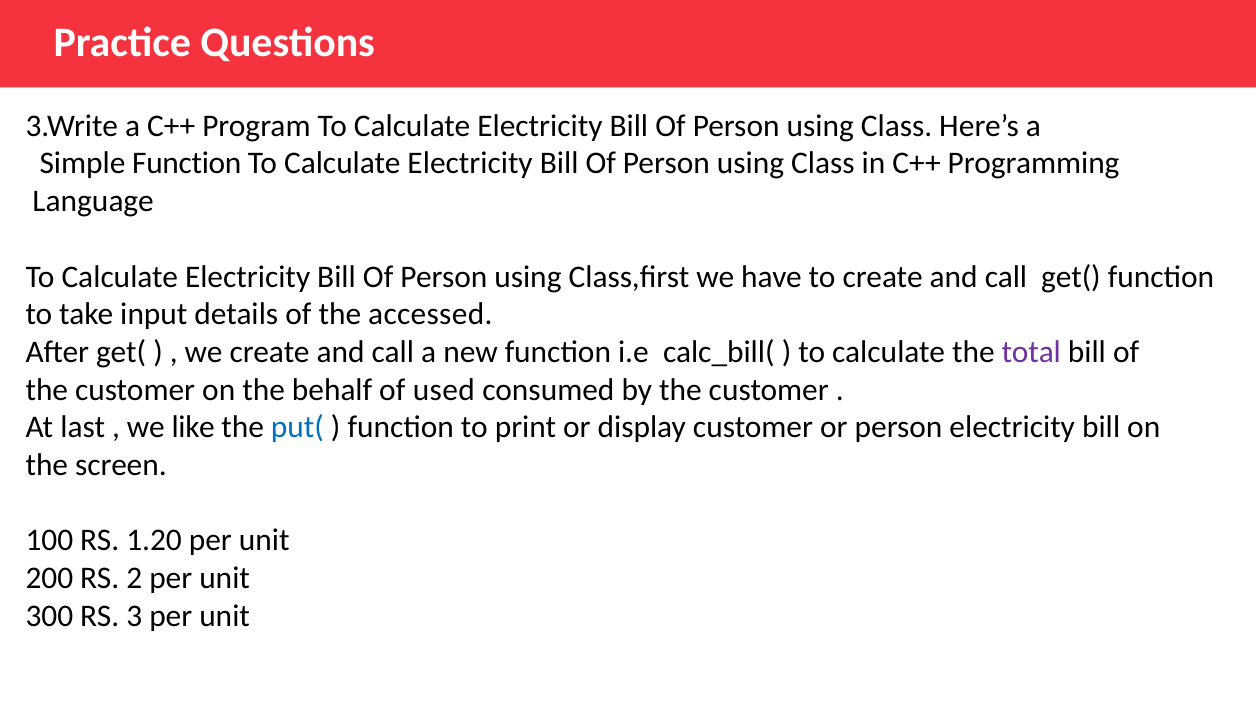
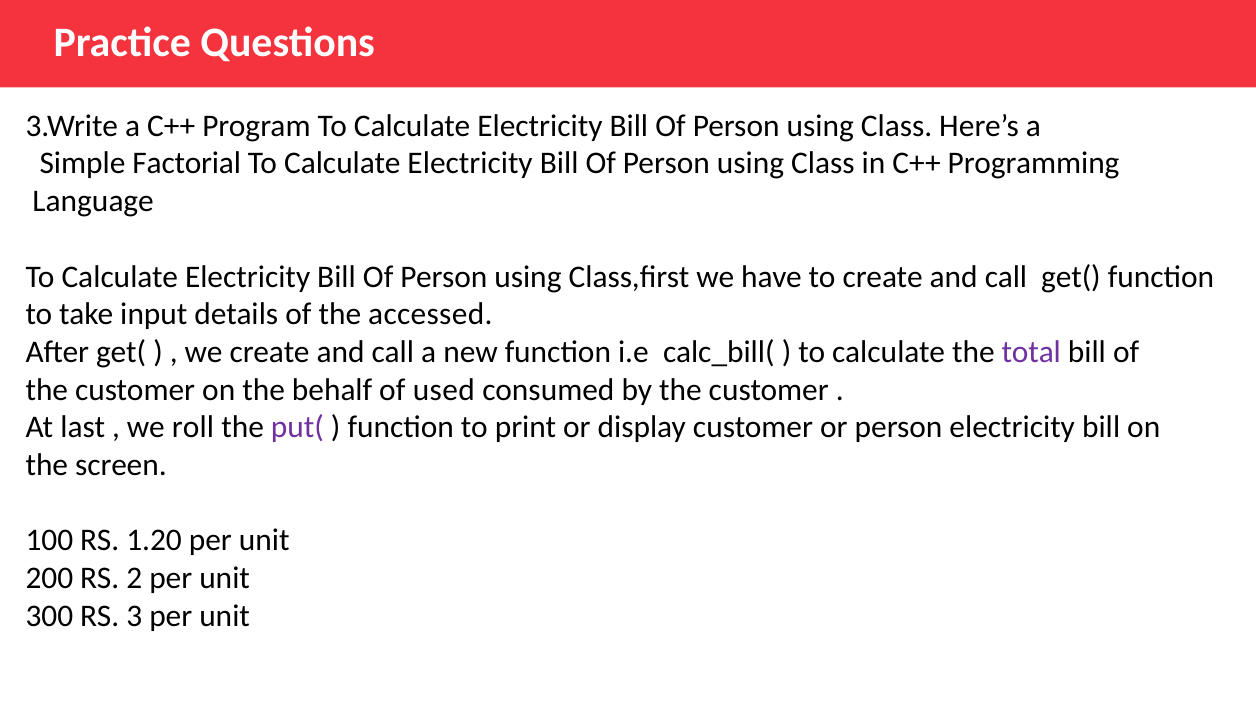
Simple Function: Function -> Factorial (187, 163)
like: like -> roll (193, 427)
put( colour: blue -> purple (297, 427)
